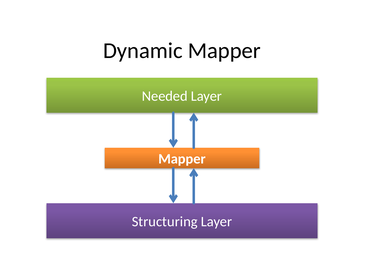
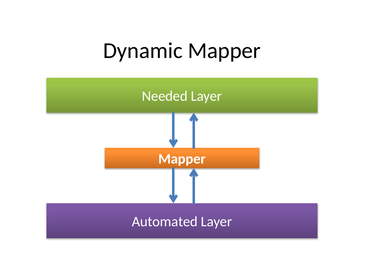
Structuring: Structuring -> Automated (165, 221)
